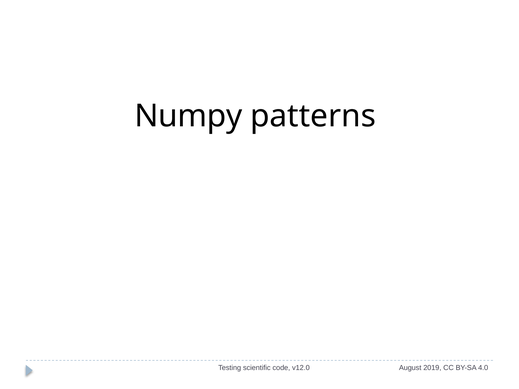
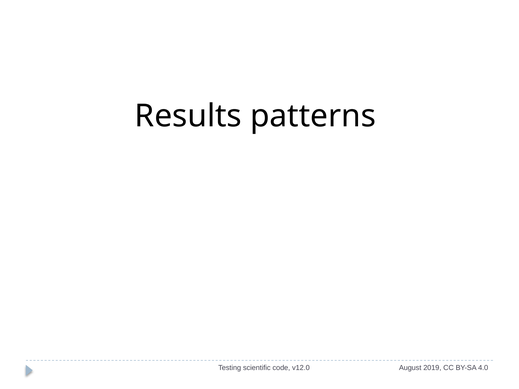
Numpy: Numpy -> Results (188, 116)
